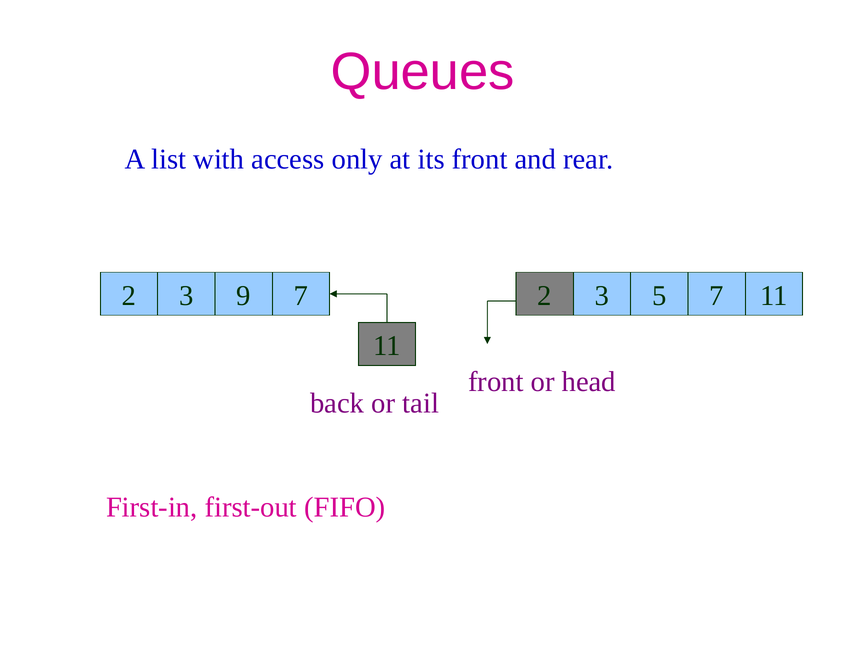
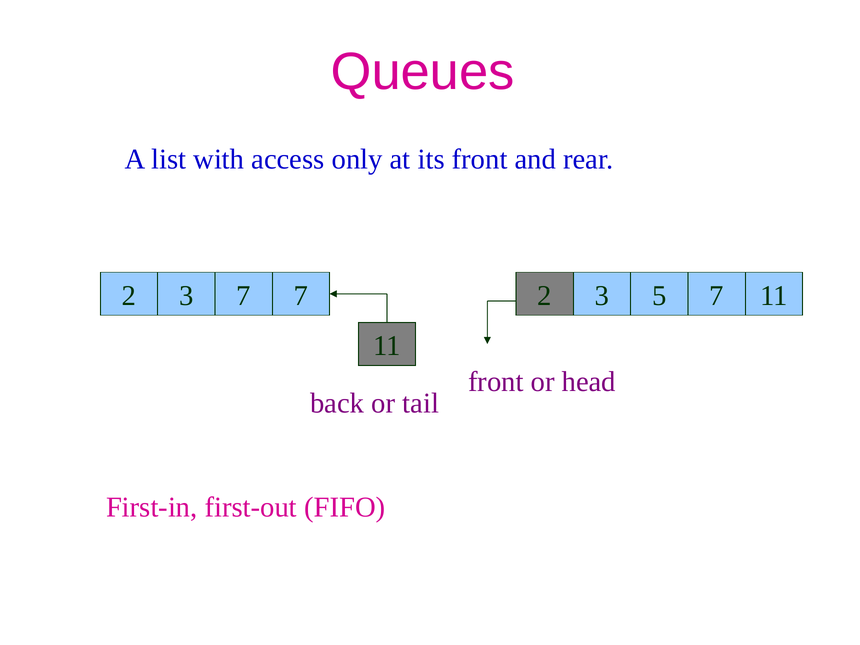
3 9: 9 -> 7 (244, 296)
